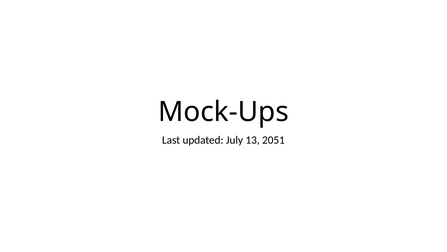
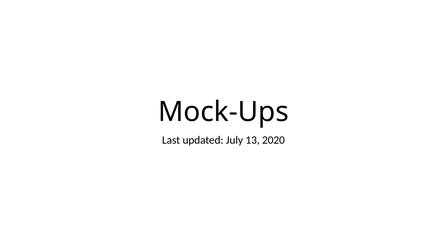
2051: 2051 -> 2020 (273, 140)
